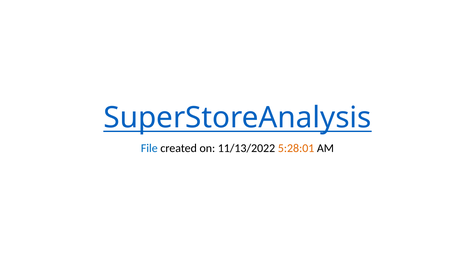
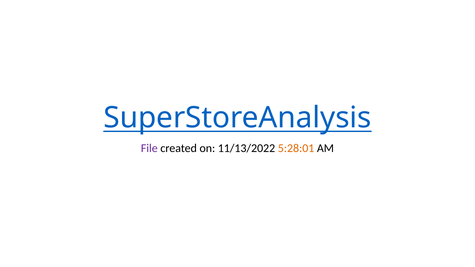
File colour: blue -> purple (149, 148)
